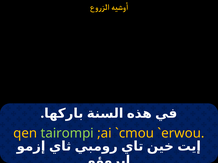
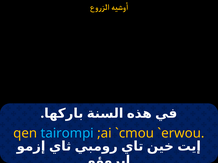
tairompi colour: light green -> light blue (67, 134)
